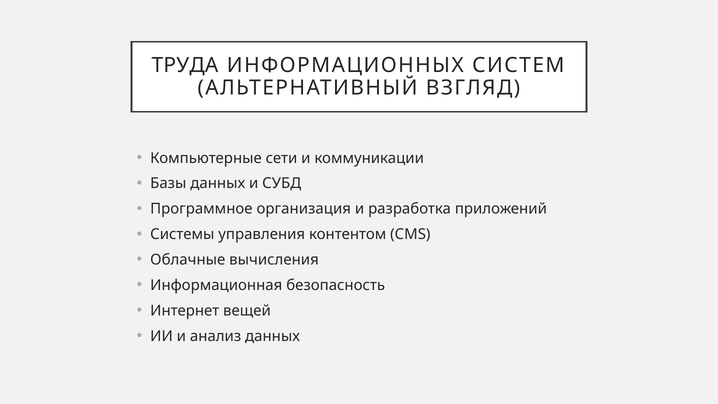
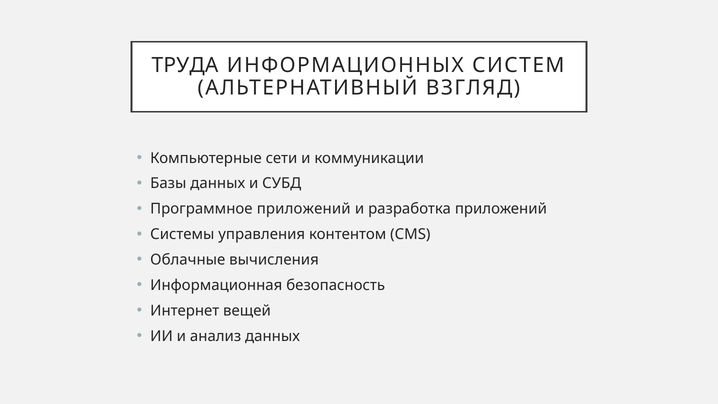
Программное организация: организация -> приложений (304, 209)
